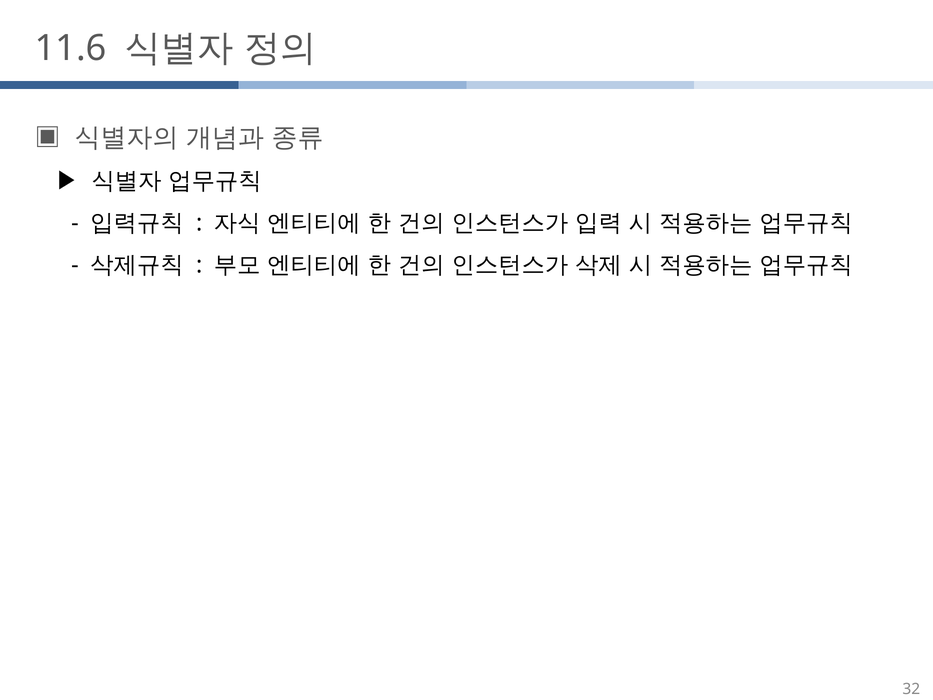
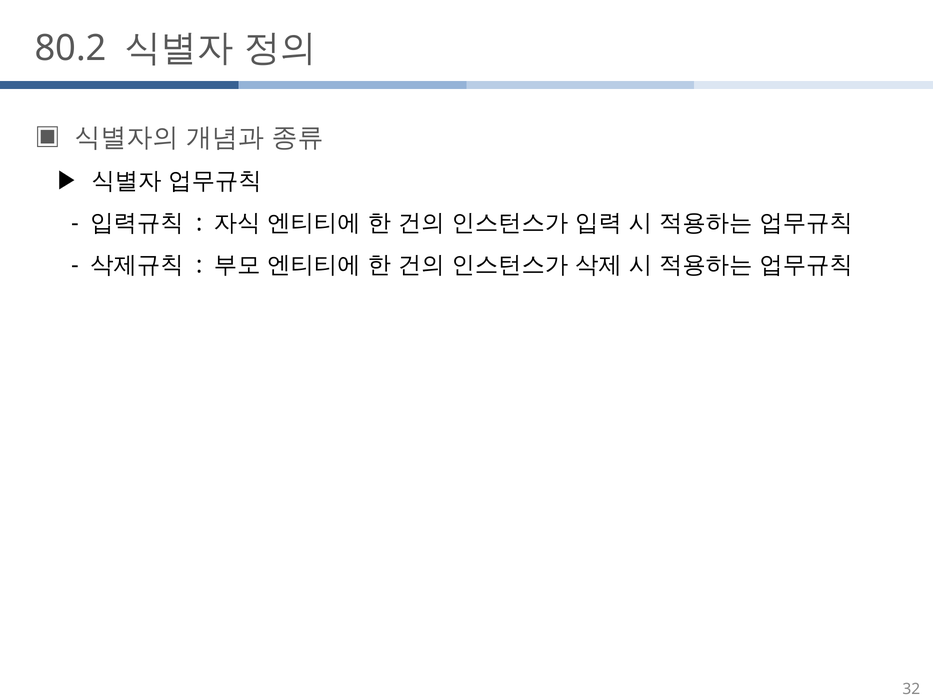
11.6: 11.6 -> 80.2 (71, 48)
